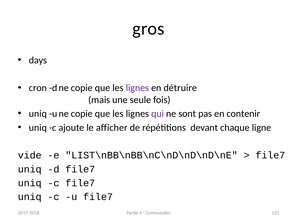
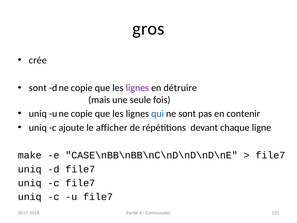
days: days -> crée (38, 60)
cron: cron -> sont (38, 88)
qui colour: purple -> blue (158, 114)
vide: vide -> make (30, 155)
LIST\nBB\nBB\nC\nD\nD\nD\nE: LIST\nBB\nBB\nC\nD\nD\nD\nE -> CASE\nBB\nBB\nC\nD\nD\nD\nE (152, 155)
